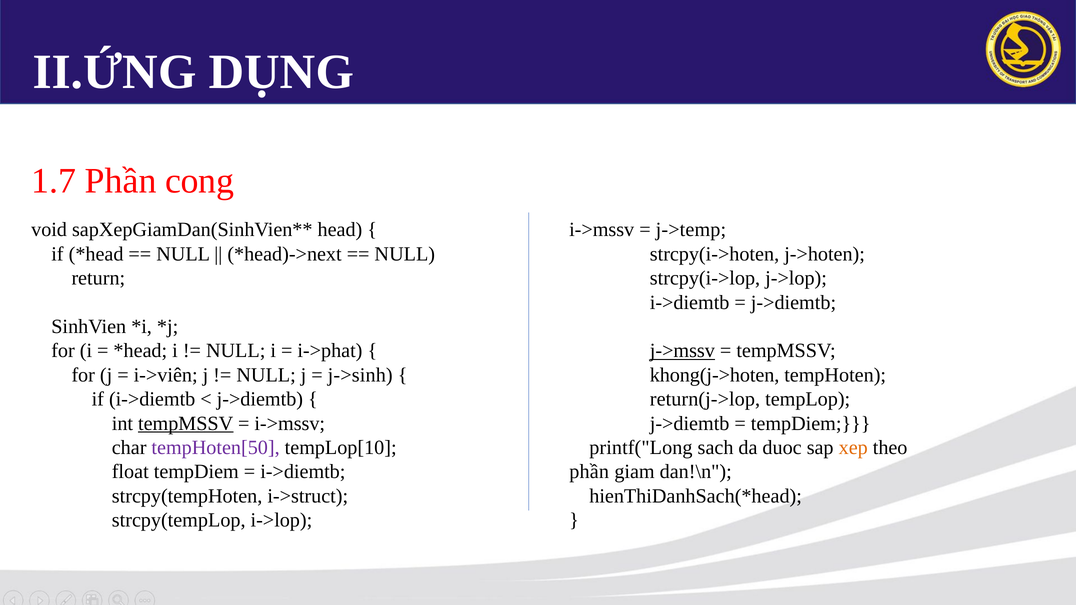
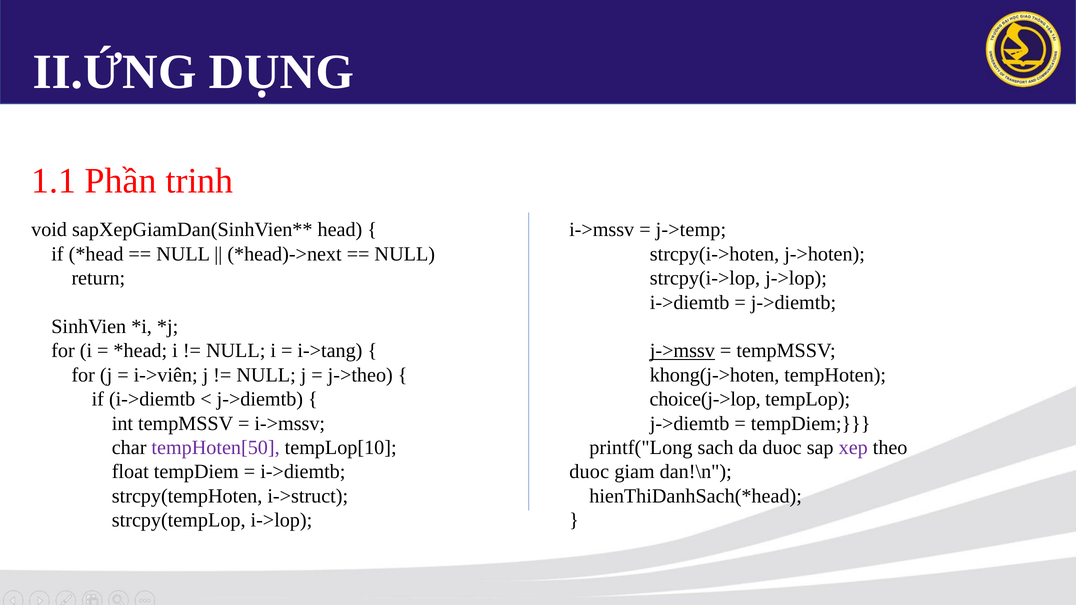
1.7: 1.7 -> 1.1 (54, 181)
cong: cong -> trinh (199, 181)
i->phat: i->phat -> i->tang (330, 351)
j->sinh: j->sinh -> j->theo (360, 375)
return(j->lop: return(j->lop -> choice(j->lop (705, 399)
tempMSSV underline: present -> none (186, 424)
xep colour: orange -> purple (853, 448)
phần: phần -> duoc (589, 472)
